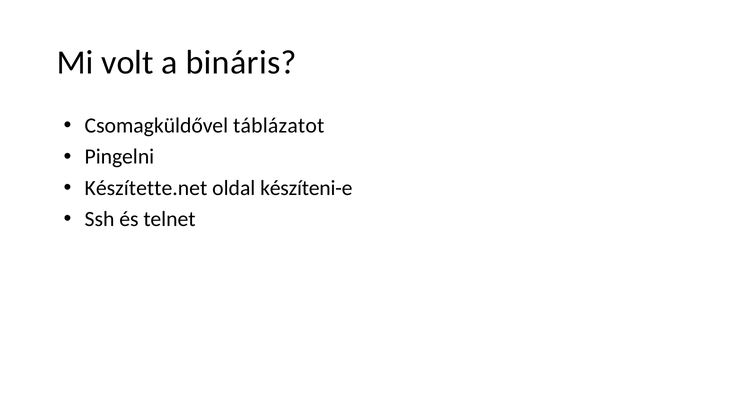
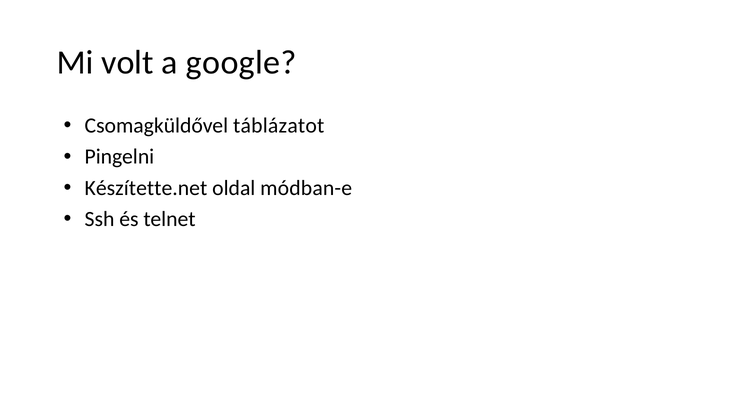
bináris: bináris -> google (241, 62)
készíteni-e: készíteni-e -> módban-e (306, 188)
